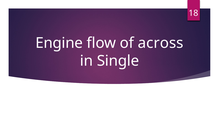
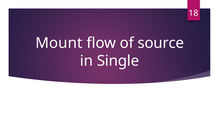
Engine: Engine -> Mount (59, 43)
across: across -> source (161, 43)
